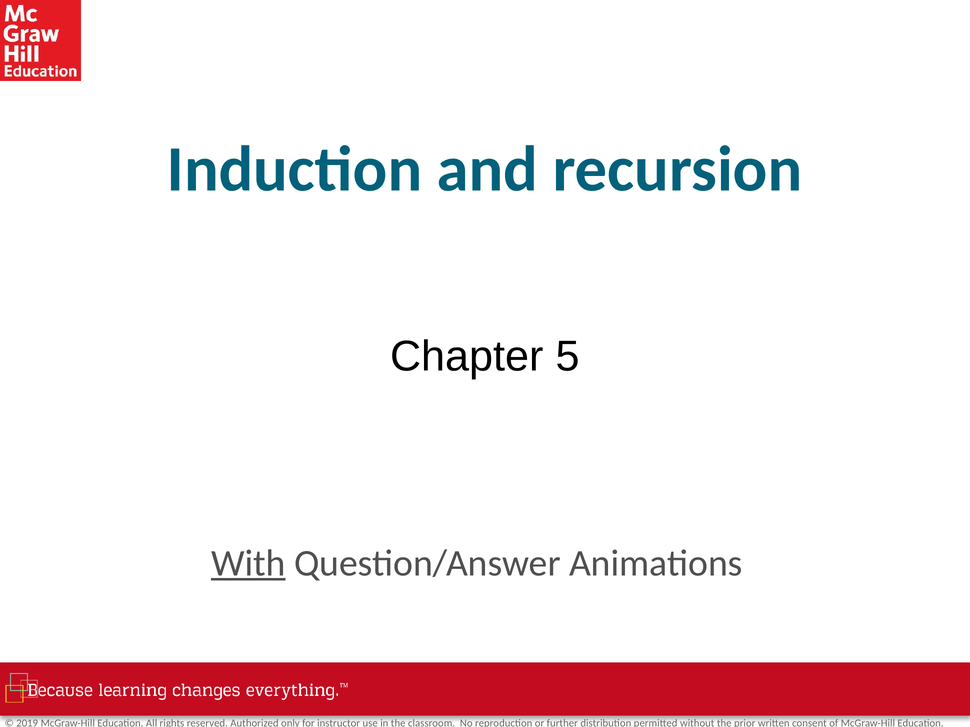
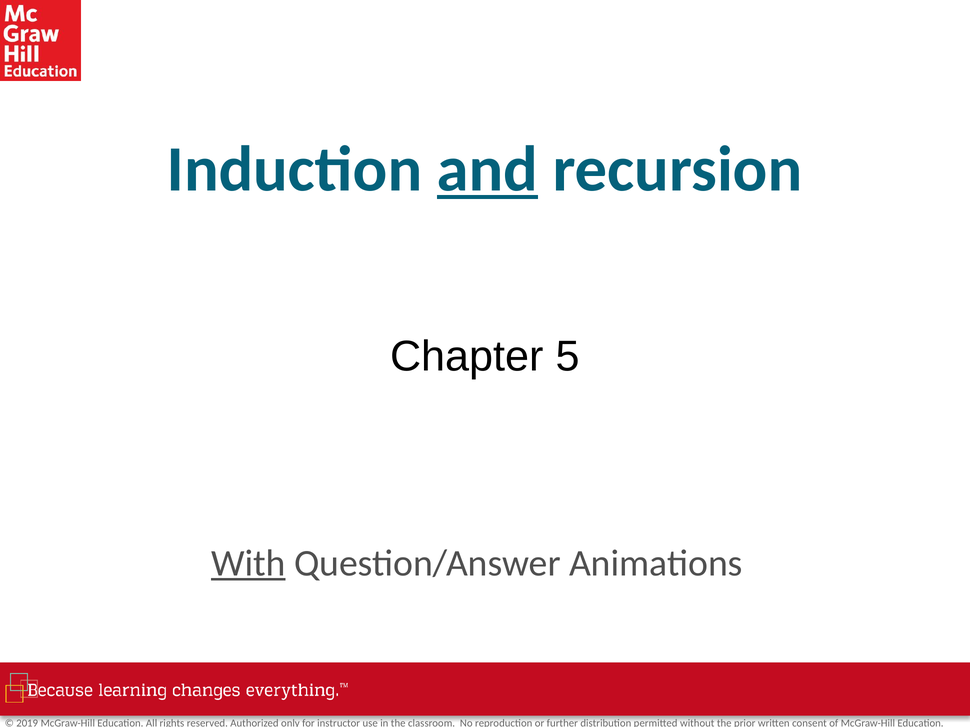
and underline: none -> present (487, 169)
